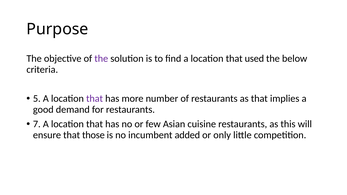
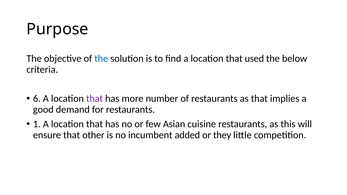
the colour: purple -> blue (101, 59)
5: 5 -> 6 (37, 99)
7: 7 -> 1 (37, 124)
those: those -> other (93, 135)
only: only -> they (222, 135)
